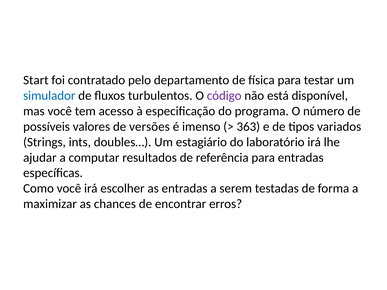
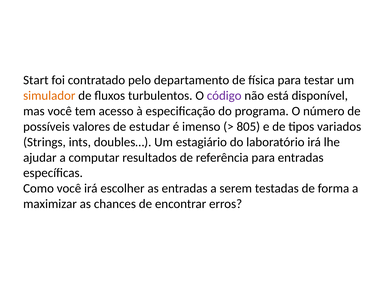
simulador colour: blue -> orange (49, 96)
versões: versões -> estudar (149, 127)
363: 363 -> 805 (248, 127)
